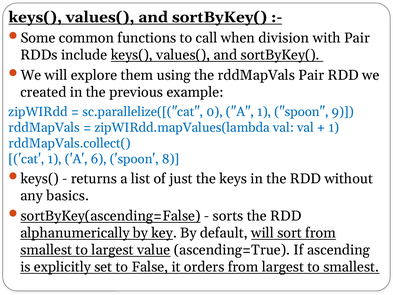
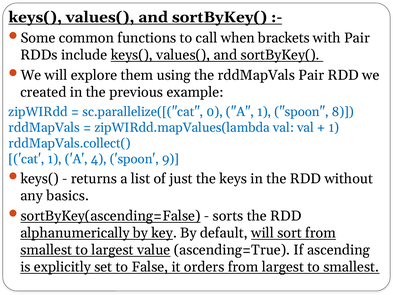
division: division -> brackets (284, 38)
9: 9 -> 8 (343, 112)
6: 6 -> 4 (99, 159)
8: 8 -> 9 (171, 159)
